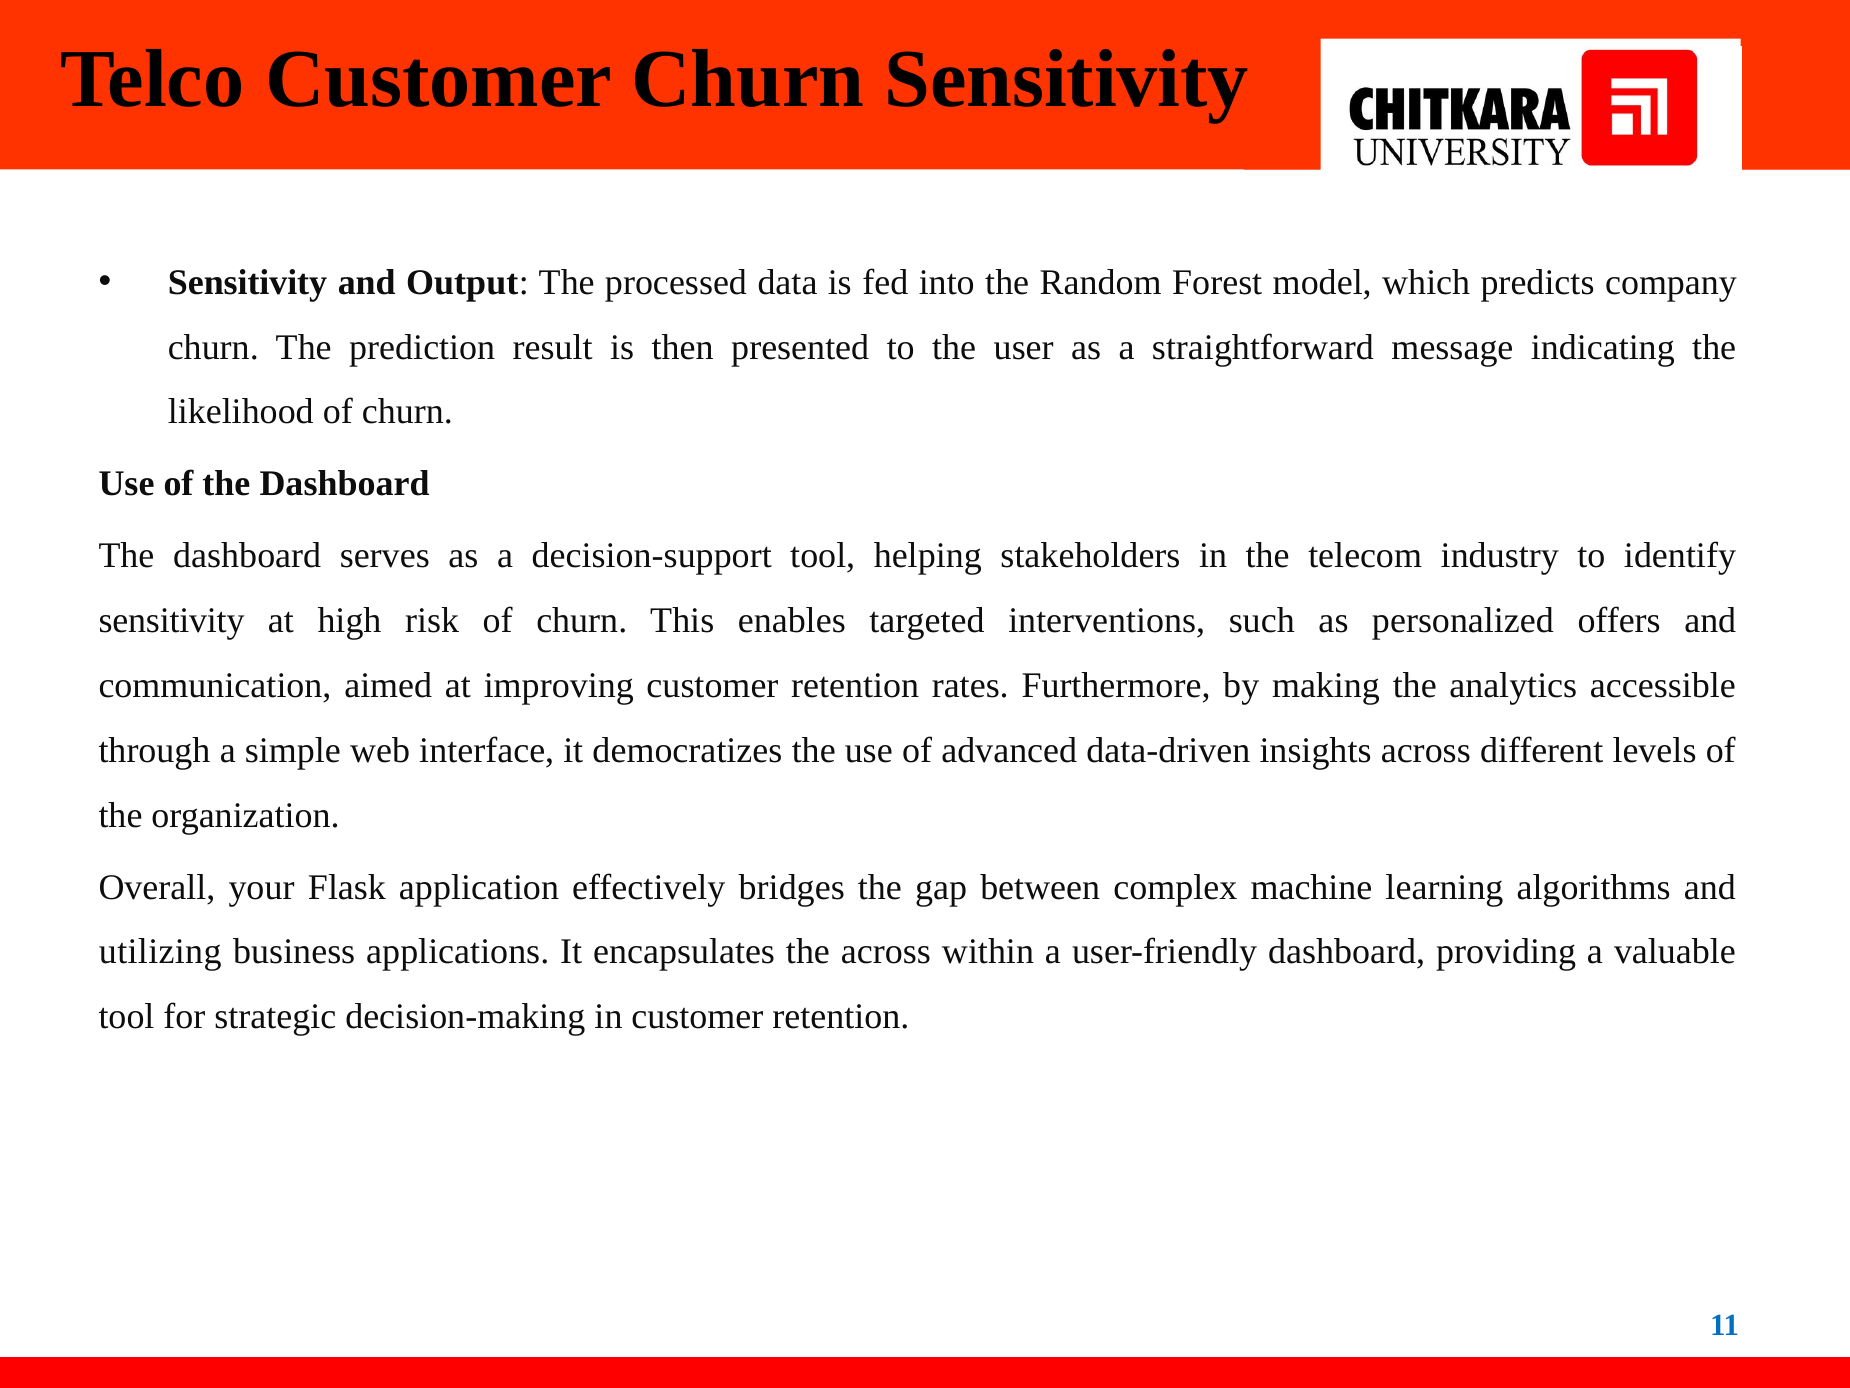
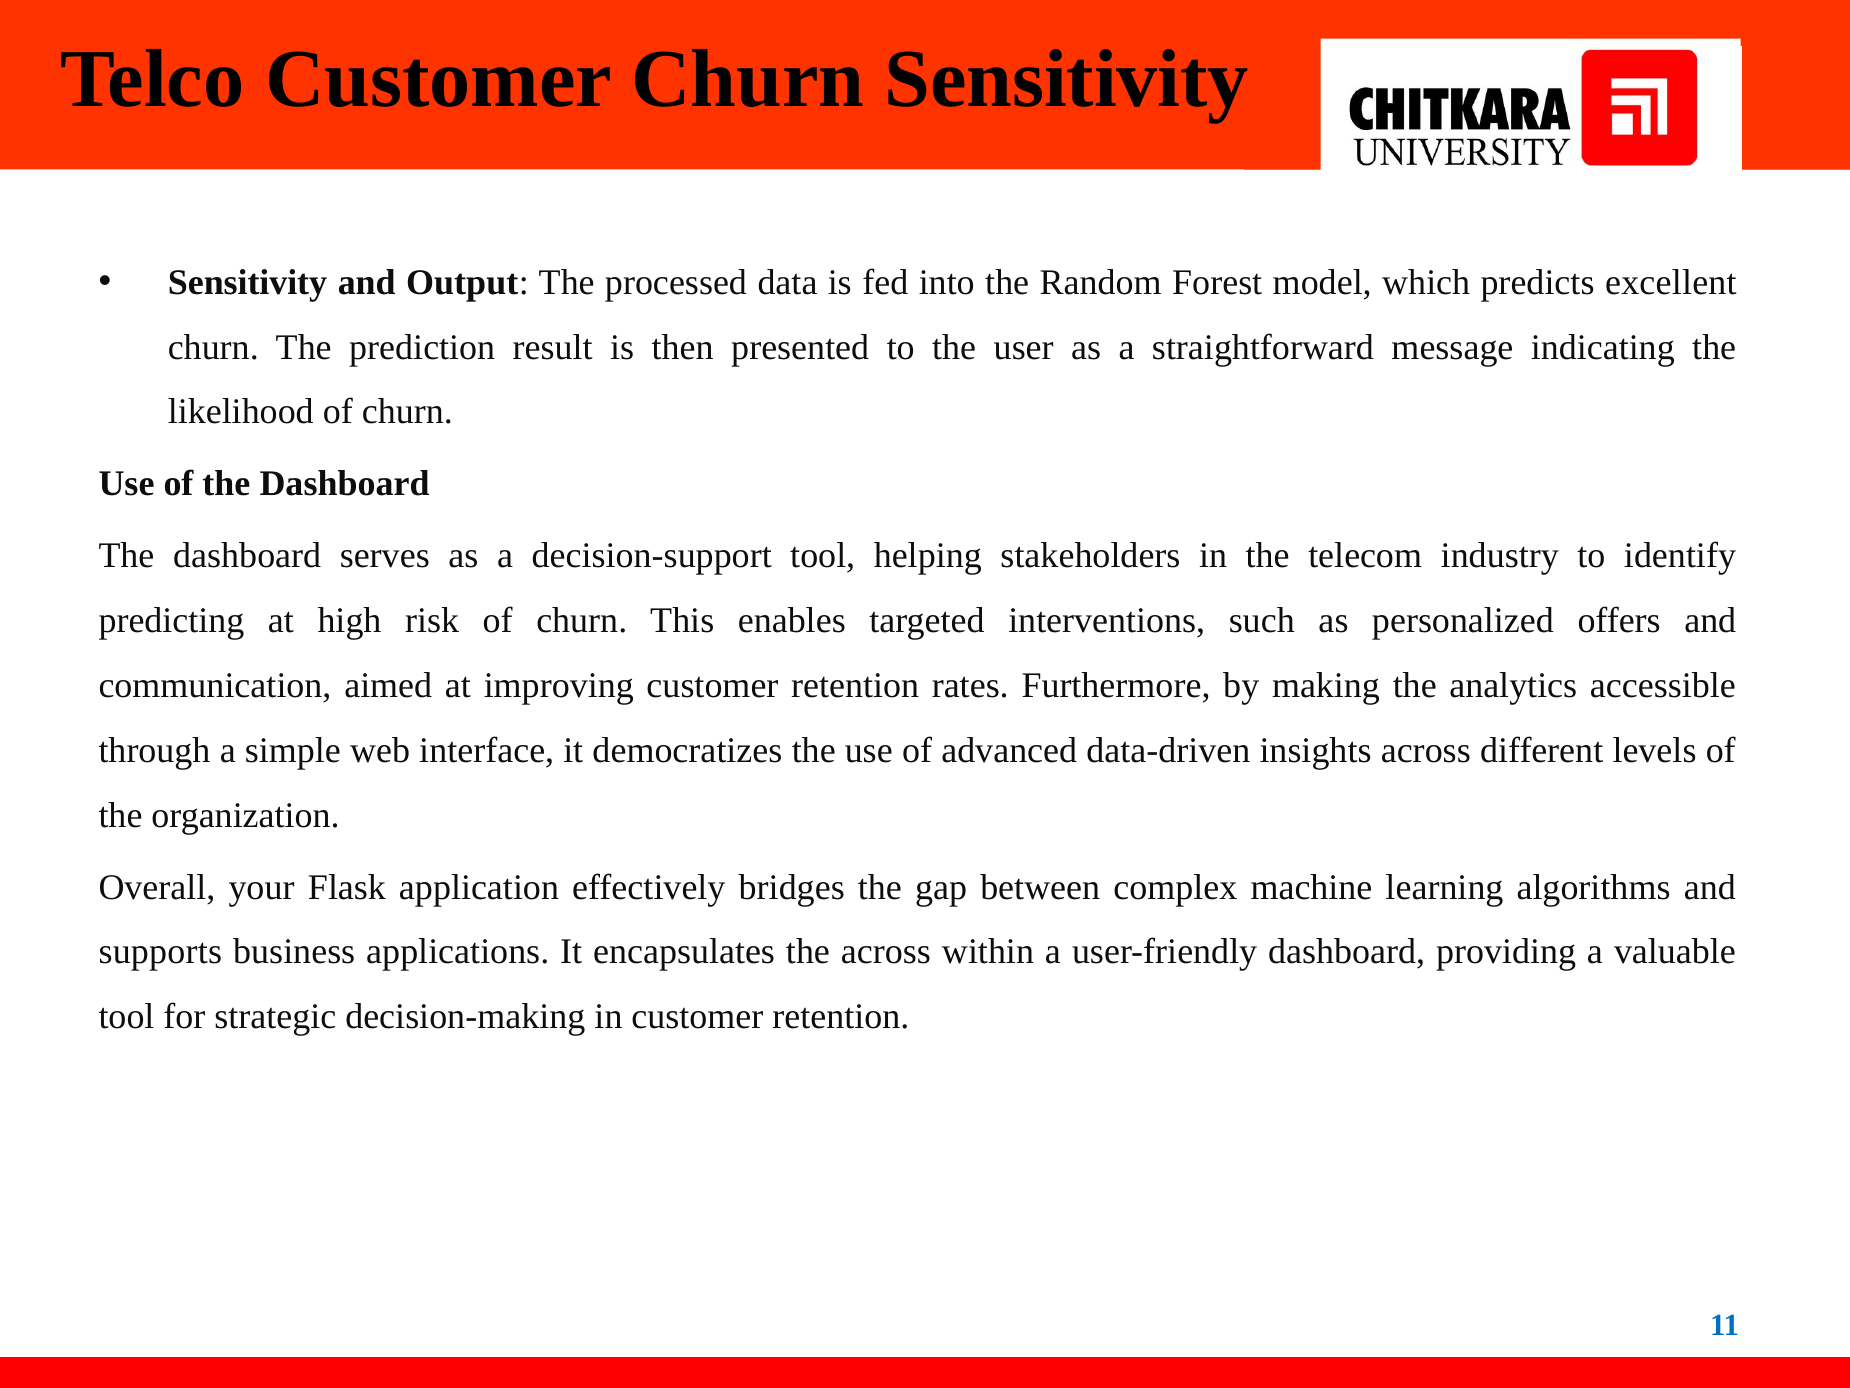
company: company -> excellent (1671, 282)
sensitivity: sensitivity -> predicting (171, 621)
utilizing: utilizing -> supports (160, 952)
